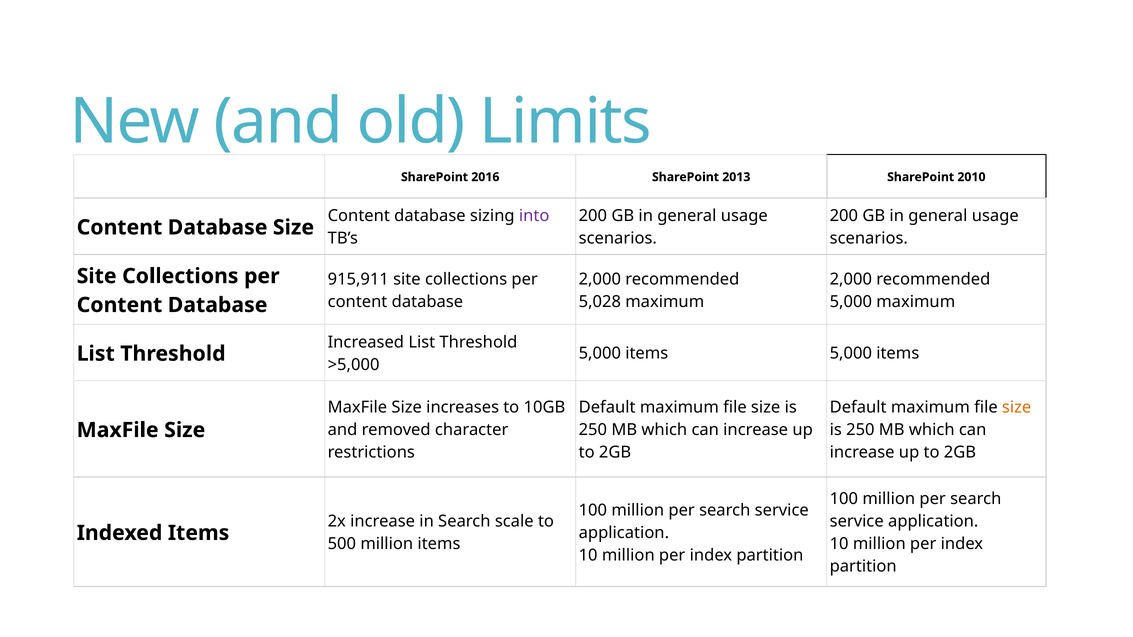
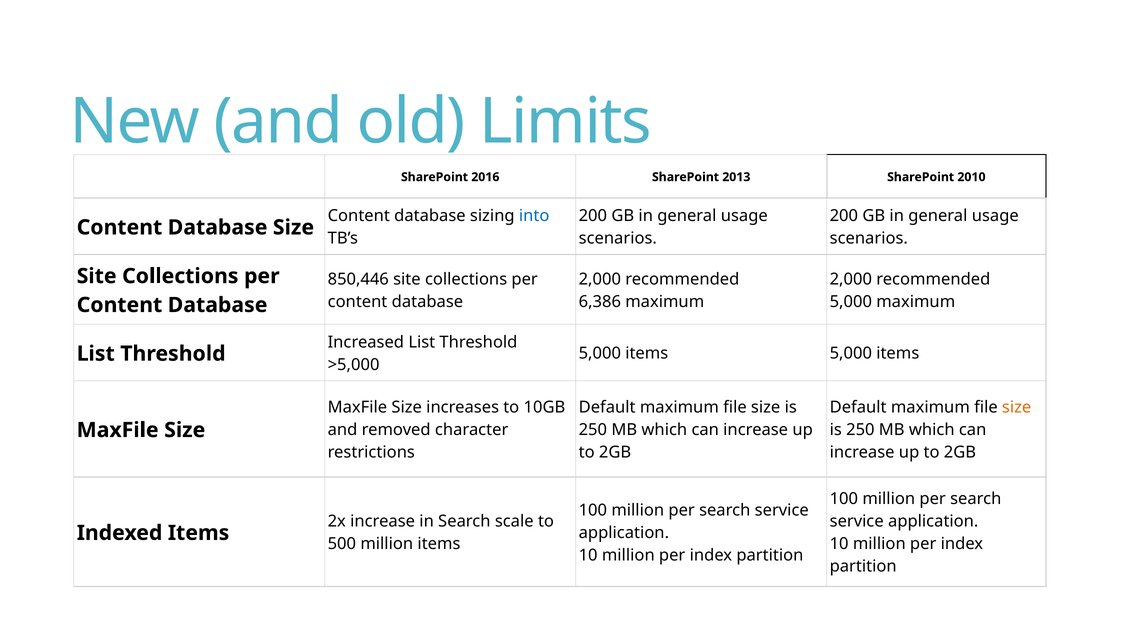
into colour: purple -> blue (534, 216)
915,911: 915,911 -> 850,446 (358, 279)
5,028: 5,028 -> 6,386 (600, 302)
